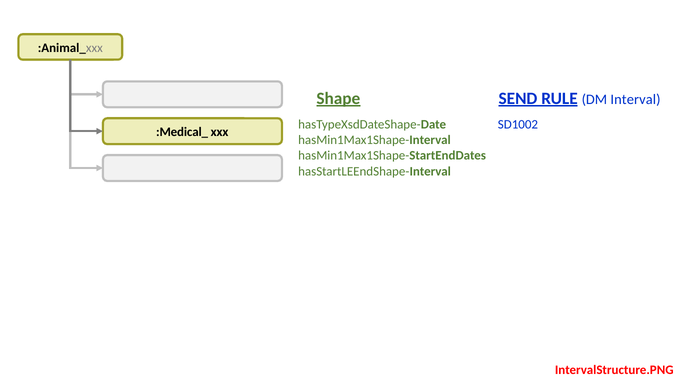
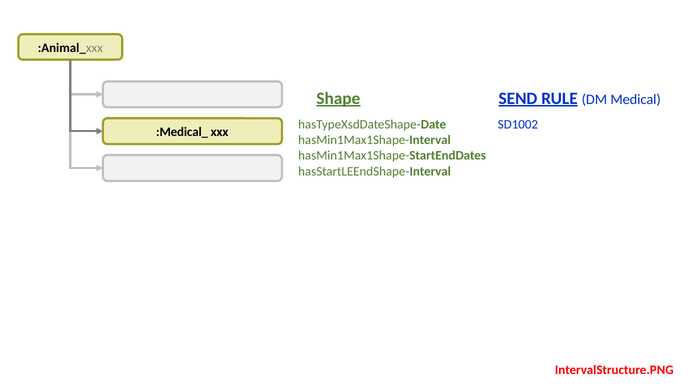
Interval: Interval -> Medical (636, 99)
